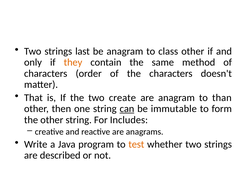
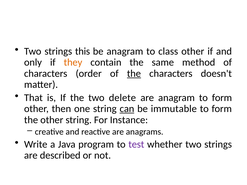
last: last -> this (83, 51)
the underline: none -> present (134, 74)
create: create -> delete (122, 98)
anagram to than: than -> form (222, 98)
Includes: Includes -> Instance (129, 120)
test colour: orange -> purple (136, 144)
